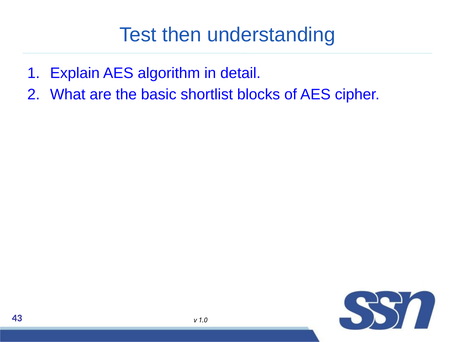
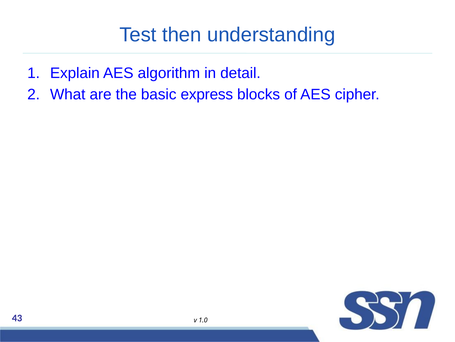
shortlist: shortlist -> express (207, 94)
